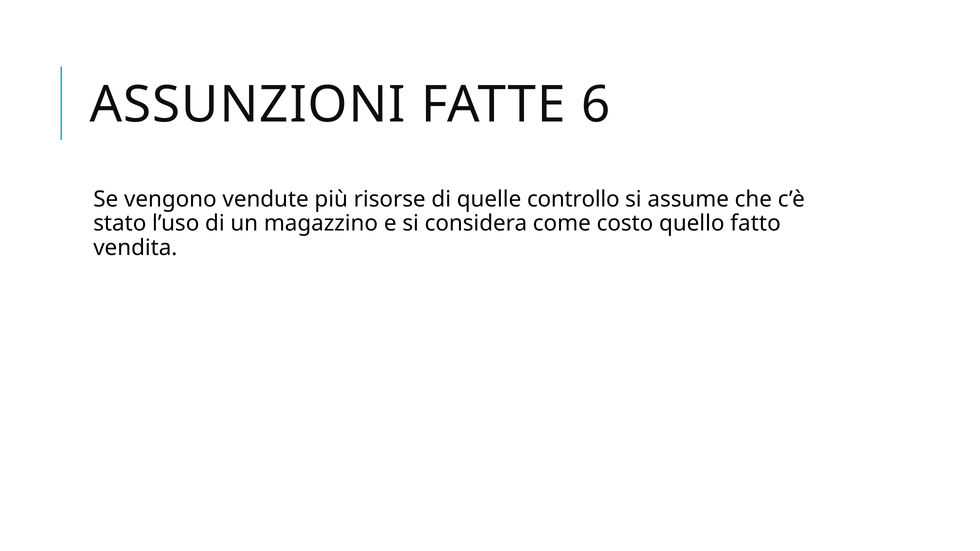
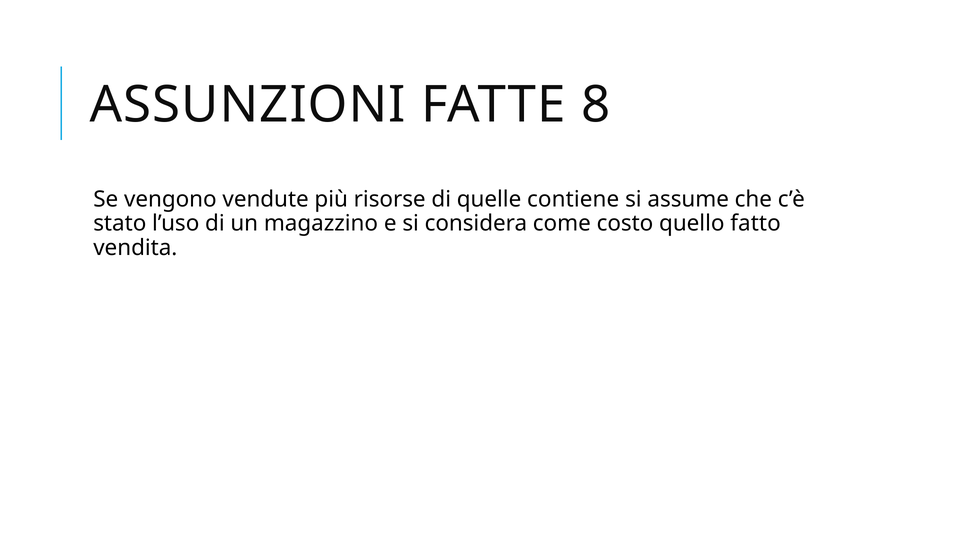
6: 6 -> 8 (596, 105)
controllo: controllo -> contiene (573, 199)
